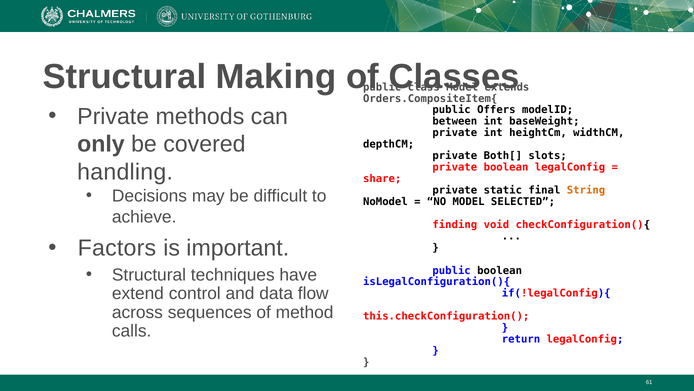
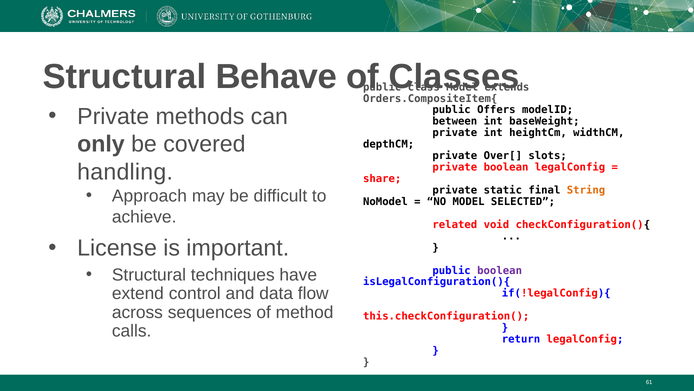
Making: Making -> Behave (276, 77)
Both[: Both[ -> Over[ (503, 156)
Decisions: Decisions -> Approach (149, 196)
finding: finding -> related (455, 224)
Factors: Factors -> License (117, 248)
boolean colour: black -> purple (500, 270)
